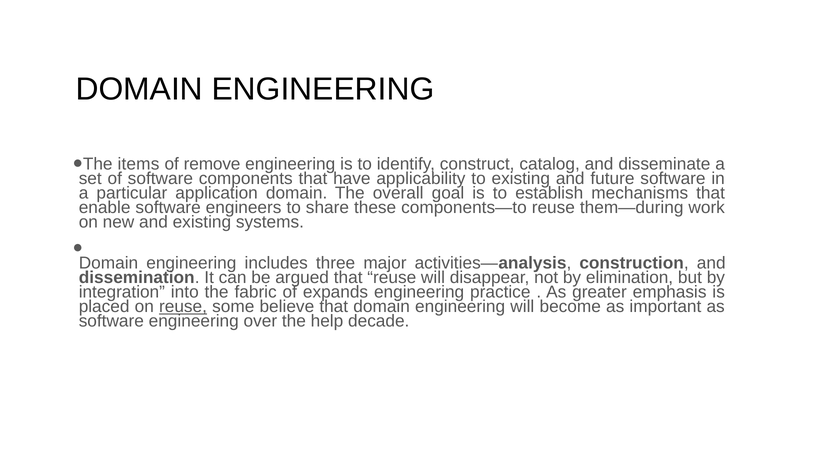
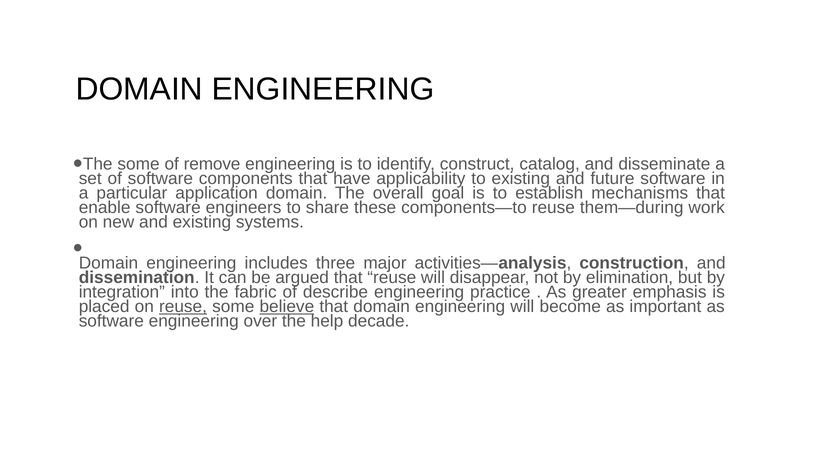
items: items -> some (139, 164)
expands: expands -> describe (336, 292)
believe underline: none -> present (287, 307)
